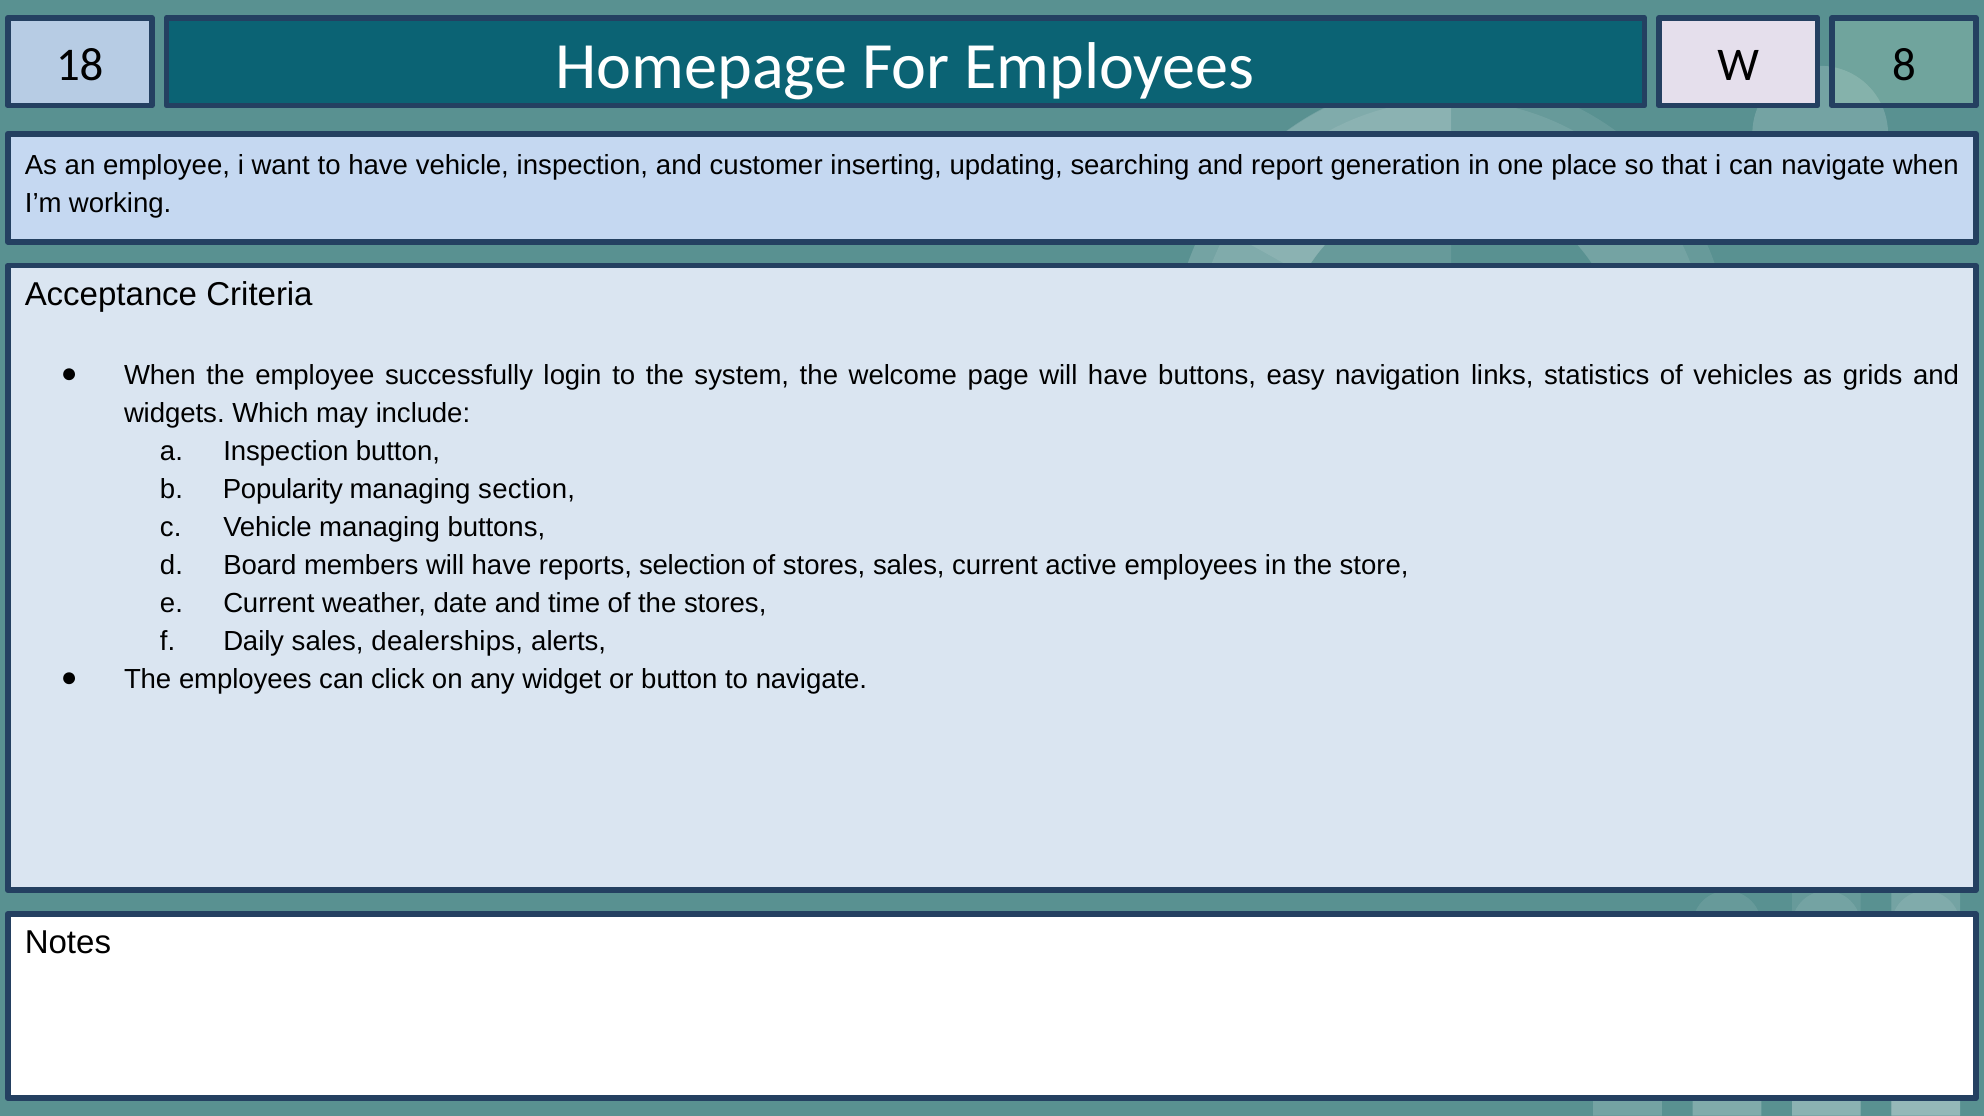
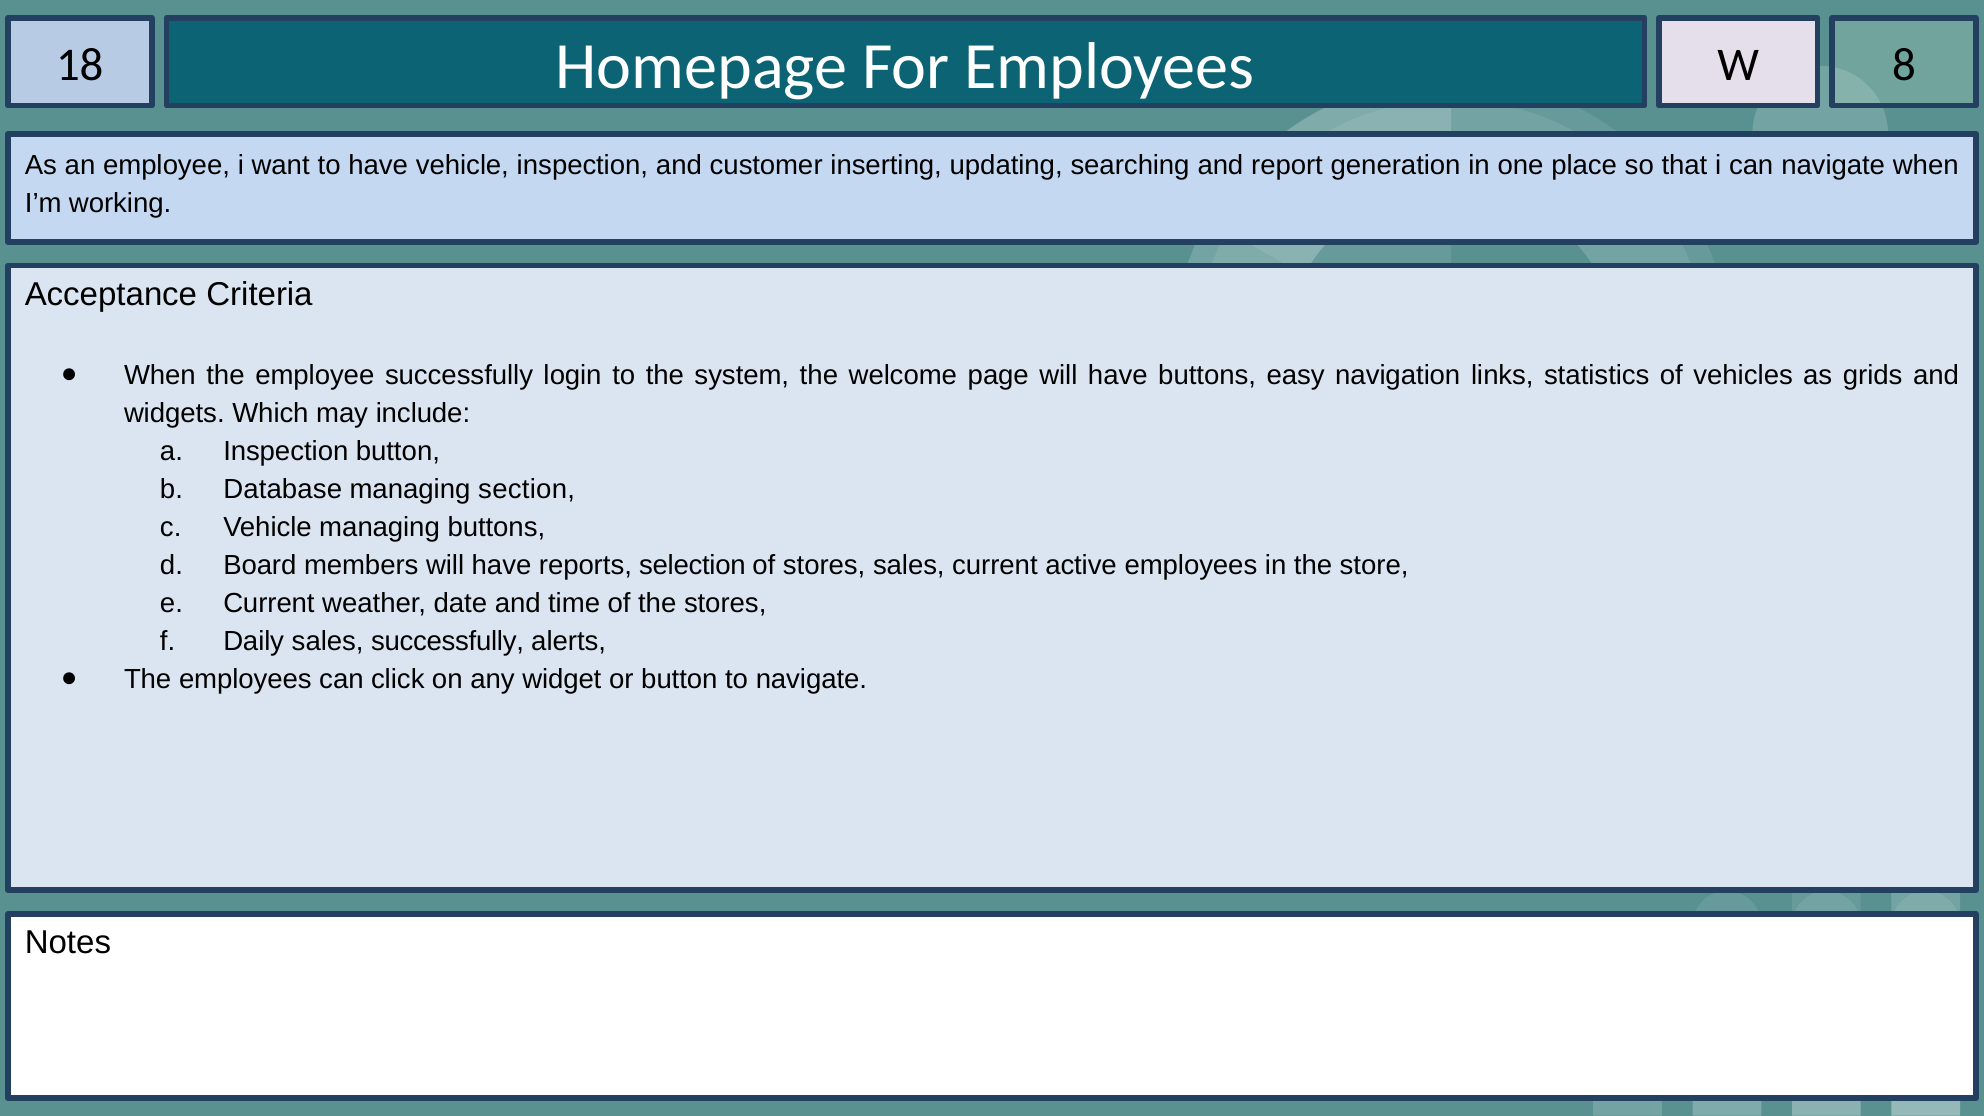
Popularity: Popularity -> Database (283, 489)
sales dealerships: dealerships -> successfully (448, 641)
